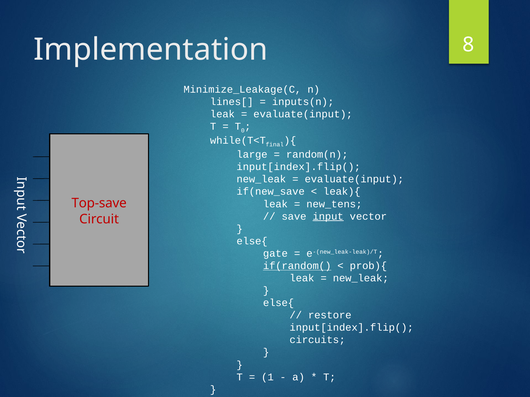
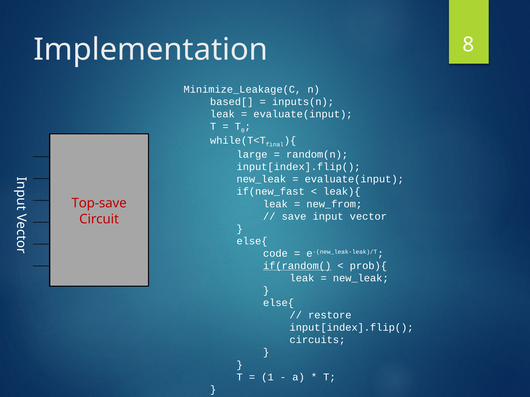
lines[: lines[ -> based[ (232, 102)
if(new_save: if(new_save -> if(new_fast (271, 192)
new_tens: new_tens -> new_from (334, 204)
input underline: present -> none (328, 217)
gate: gate -> code (275, 254)
